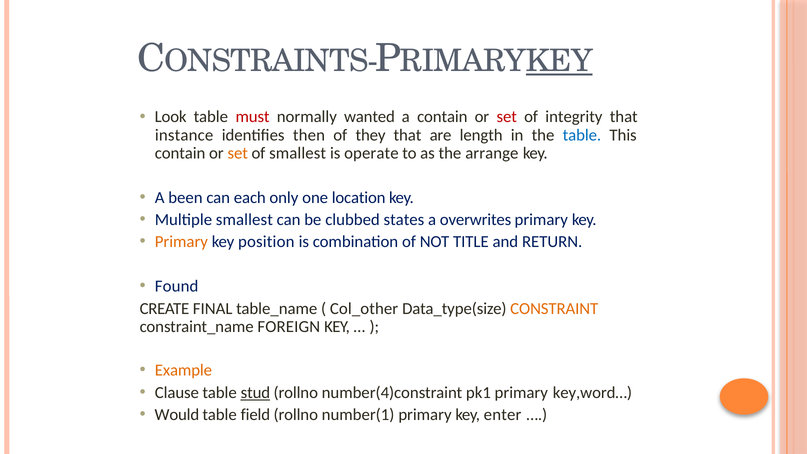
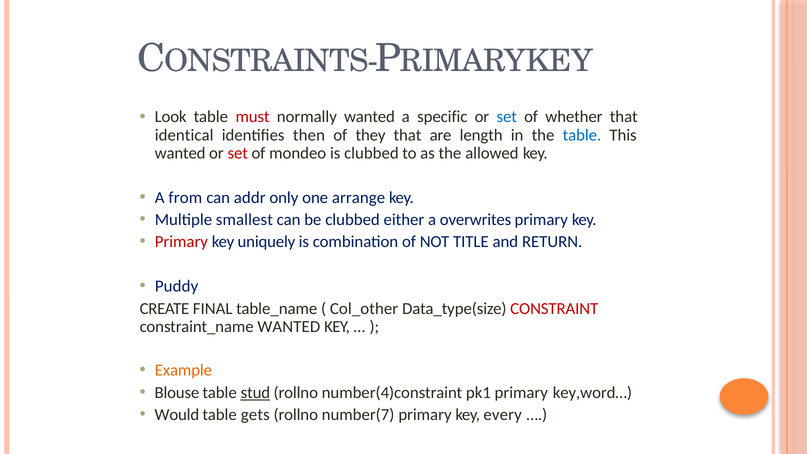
KEY underline: present -> none (559, 61)
a contain: contain -> specific (442, 117)
set colour: red -> blue (507, 117)
integrity: integrity -> whether (574, 117)
instance: instance -> identical (184, 135)
contain: contain -> wanted (180, 153)
set colour: orange -> red (238, 153)
of smallest: smallest -> mondeo (298, 153)
is operate: operate -> clubbed (371, 153)
arrange: arrange -> allowed (492, 153)
been: been -> from (185, 197)
each: each -> addr (250, 197)
location: location -> arrange (359, 197)
states: states -> either (404, 220)
Primary colour: orange -> red (181, 242)
position: position -> uniquely (266, 242)
Found: Found -> Puddy (177, 286)
CONSTRAINT colour: orange -> red (554, 308)
constraint_name FOREIGN: FOREIGN -> WANTED (289, 327)
Clause: Clause -> Blouse (177, 393)
field: field -> gets (255, 415)
number(1: number(1 -> number(7 (358, 415)
enter: enter -> every (503, 415)
